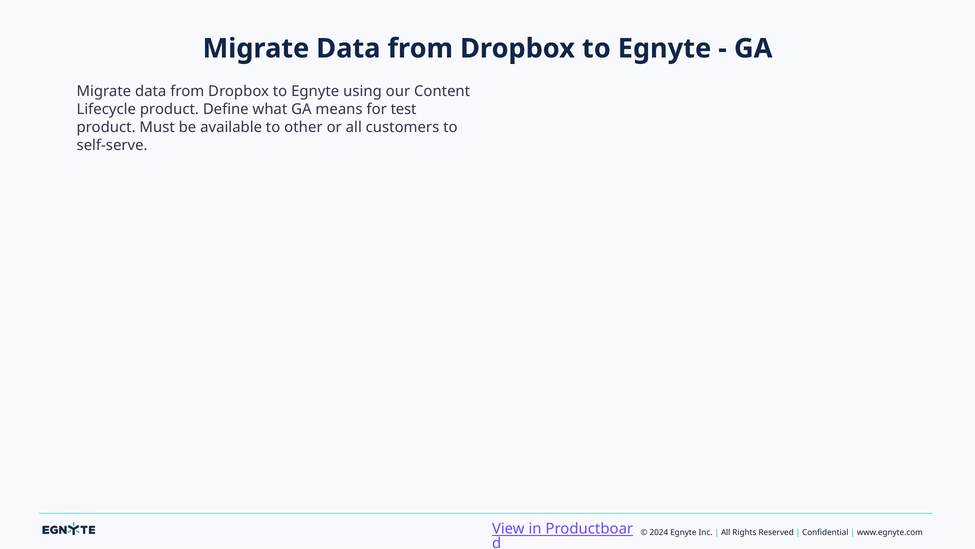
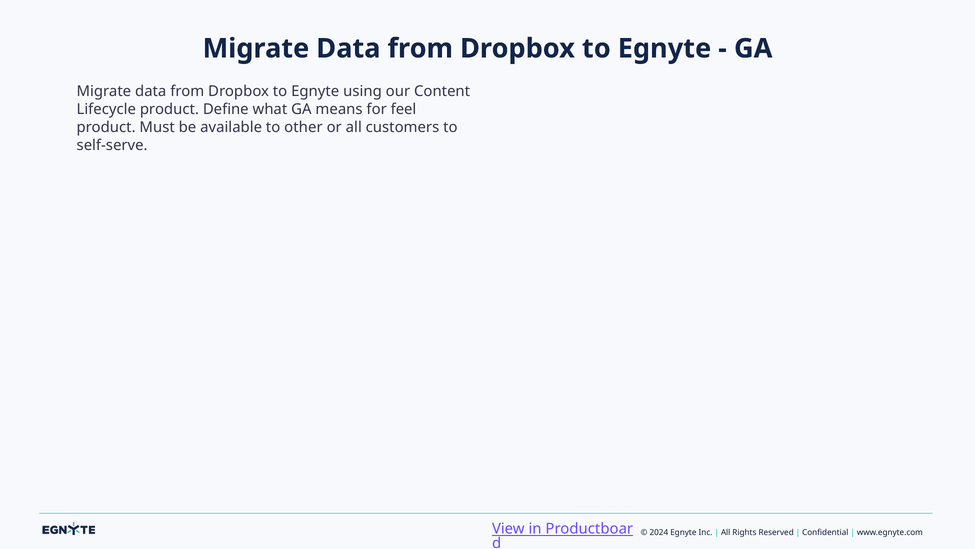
test: test -> feel (403, 109)
